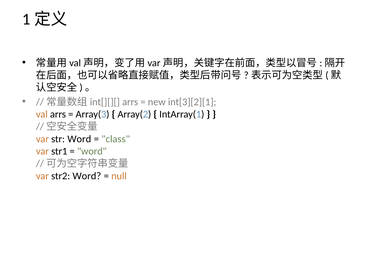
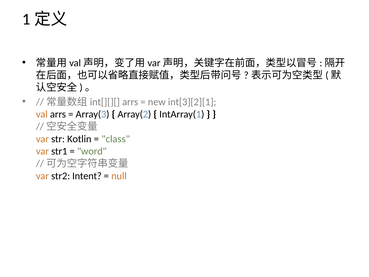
str Word: Word -> Kotlin (79, 139)
str2 Word: Word -> Intent (87, 176)
